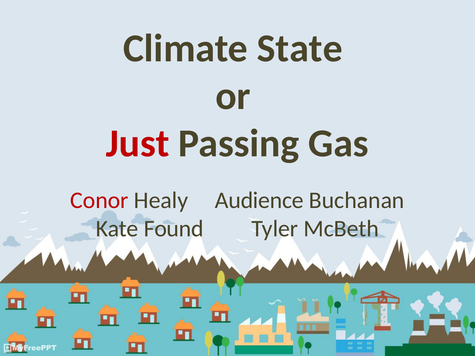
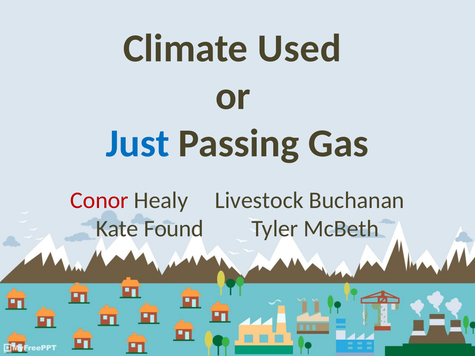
State: State -> Used (300, 49)
Just colour: red -> blue (138, 144)
Audience: Audience -> Livestock (259, 200)
